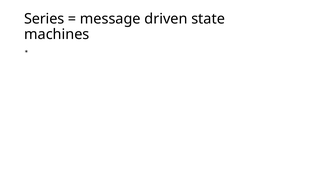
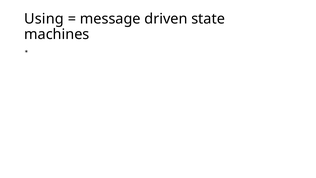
Series: Series -> Using (44, 19)
